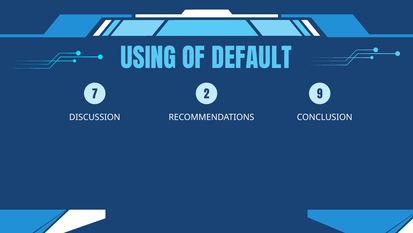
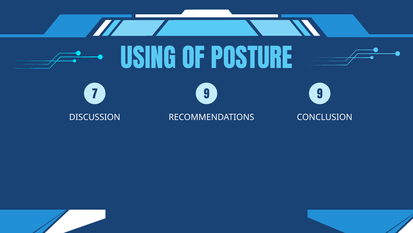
DEFAULT: DEFAULT -> POSTURE (252, 59)
7 2: 2 -> 9 (207, 94)
